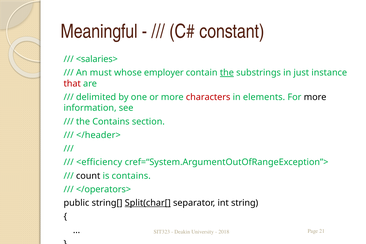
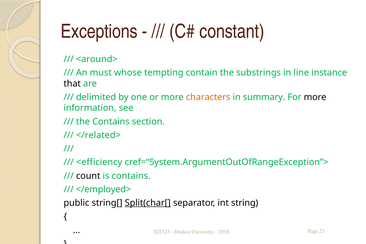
Meaningful: Meaningful -> Exceptions (99, 31)
<salaries>: <salaries> -> <around> (97, 59)
employer: employer -> tempting (164, 73)
the underline: present -> none (227, 73)
just: just -> line (301, 73)
that colour: red -> black (72, 84)
characters colour: red -> orange (208, 97)
elements: elements -> summary (264, 97)
</header>: </header> -> </related> (98, 135)
</operators>: </operators> -> </employed> (104, 189)
